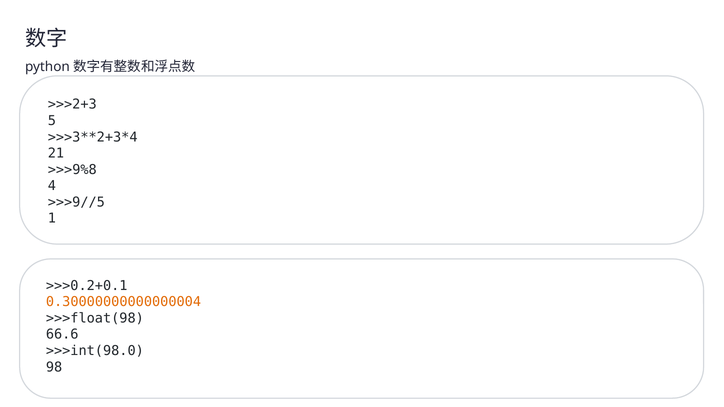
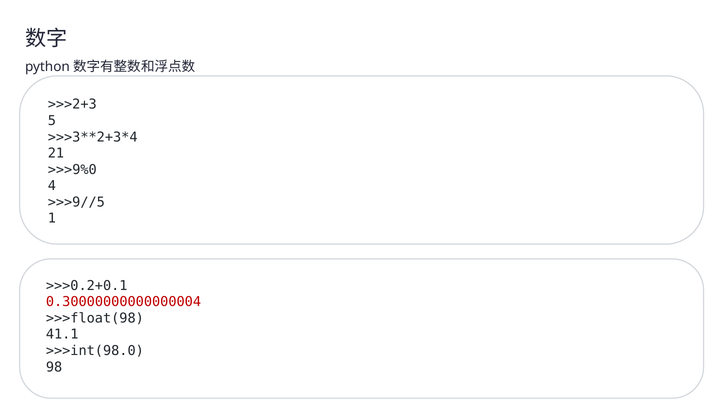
>>>9%8: >>>9%8 -> >>>9%0 (72, 170)
0.30000000000000004 colour: orange -> red (123, 302)
66.6: 66.6 -> 41.1 (62, 335)
